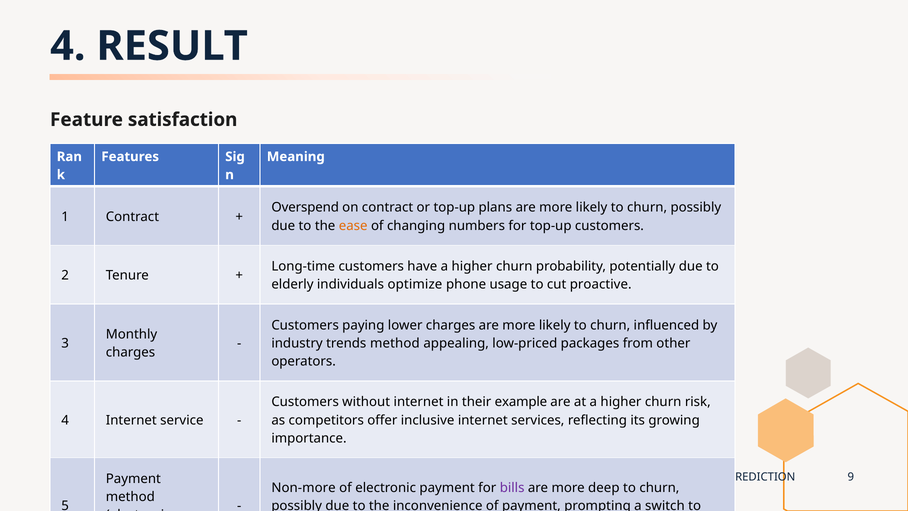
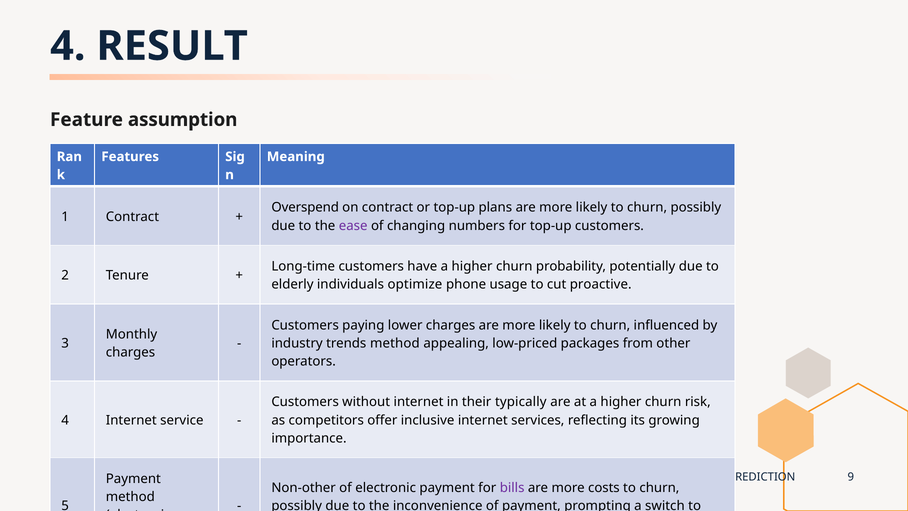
satisfaction: satisfaction -> assumption (183, 120)
ease colour: orange -> purple (353, 226)
example: example -> typically (521, 402)
Non-more: Non-more -> Non-other (304, 488)
deep: deep -> costs (604, 488)
